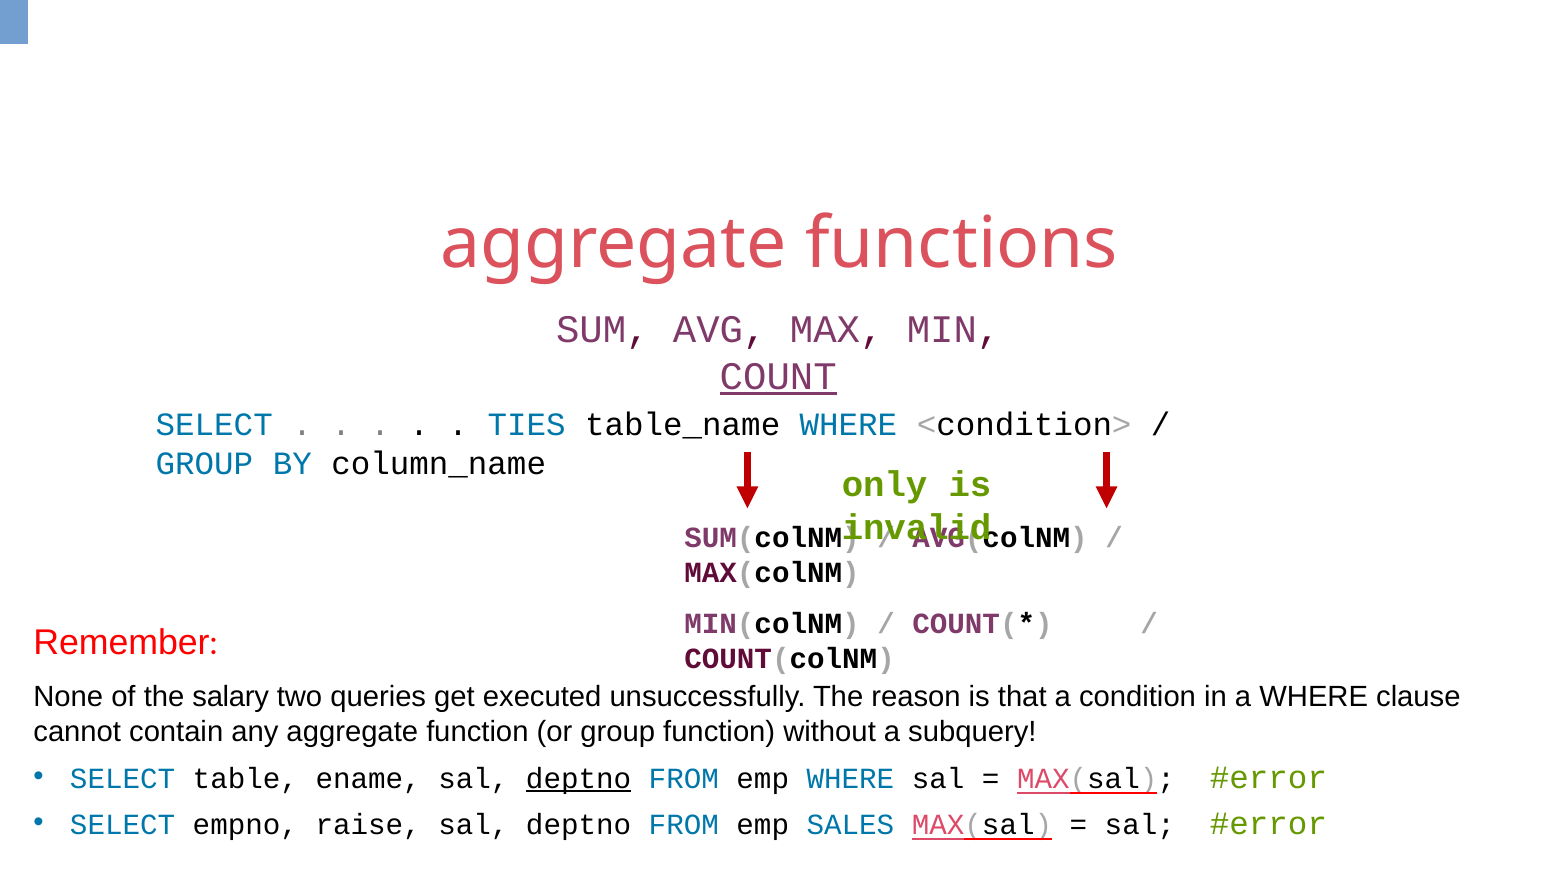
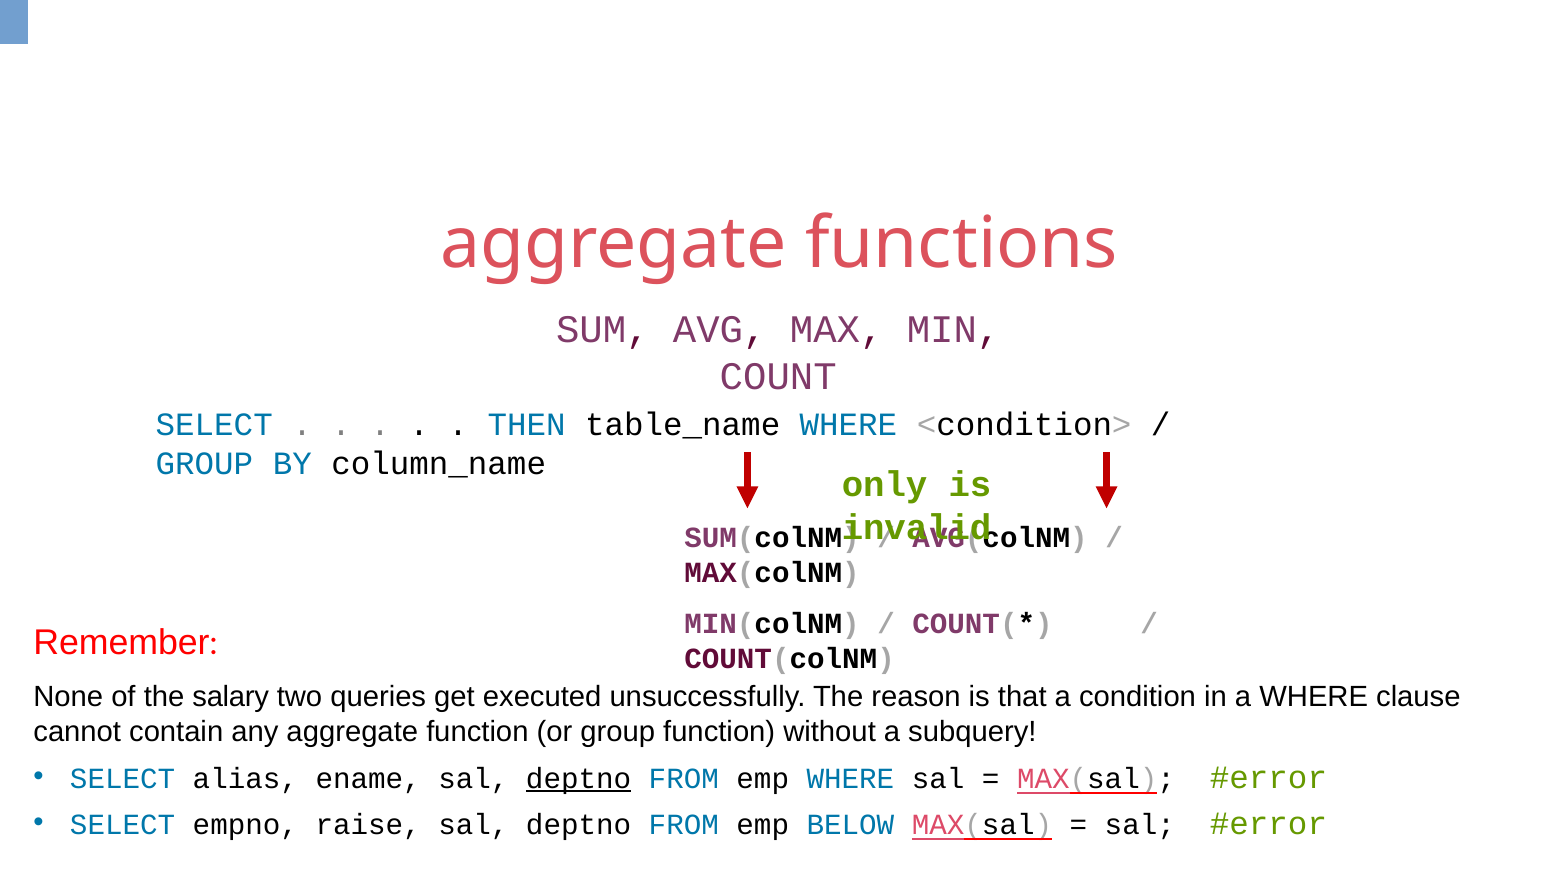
COUNT underline: present -> none (778, 377)
TIES: TIES -> THEN (527, 425)
table: table -> alias (245, 778)
SALES: SALES -> BELOW (850, 825)
